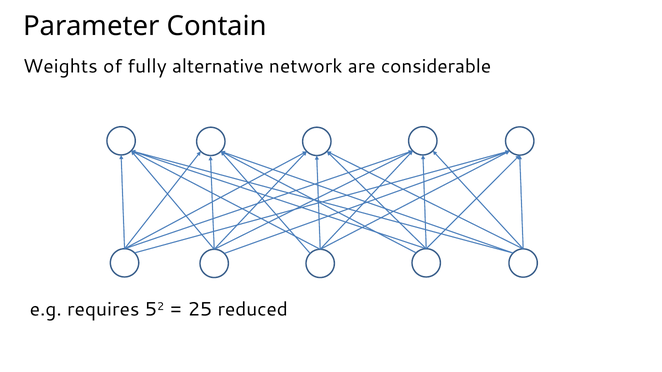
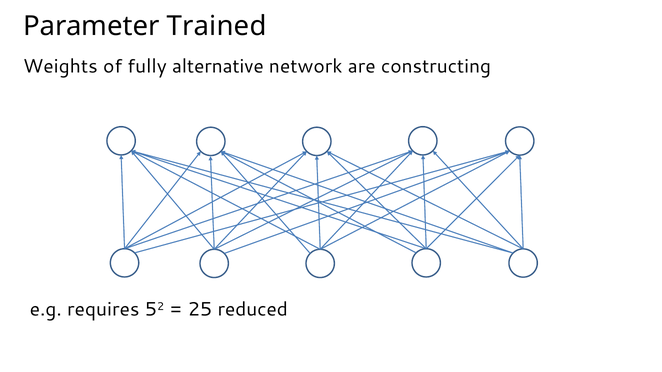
Contain: Contain -> Trained (217, 26)
considerable: considerable -> constructing (436, 67)
